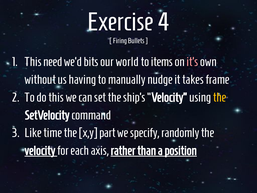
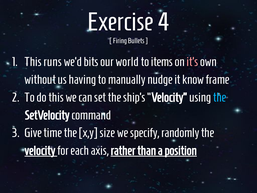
need: need -> runs (53, 62)
takes: takes -> know (193, 80)
the colour: yellow -> light blue (220, 97)
Like: Like -> Give (33, 133)
part: part -> size (107, 133)
